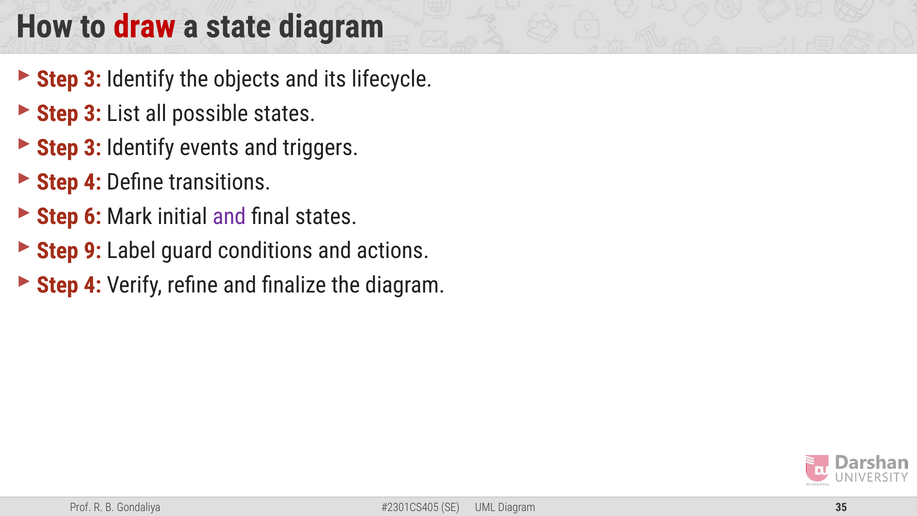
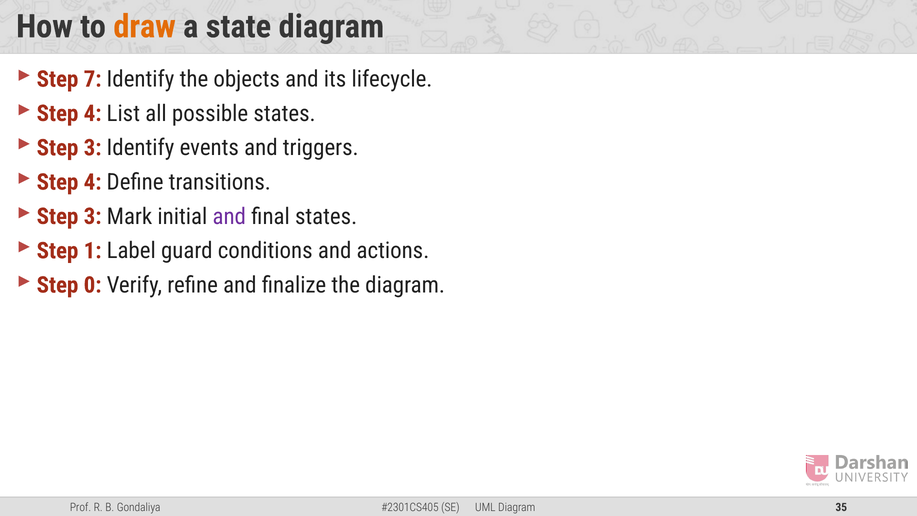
draw colour: red -> orange (145, 27)
3: 3 -> 7 (93, 79)
3: 3 -> 4 (93, 113)
6: 6 -> 3 (93, 216)
9: 9 -> 1 (93, 251)
4: 4 -> 0 (93, 285)
